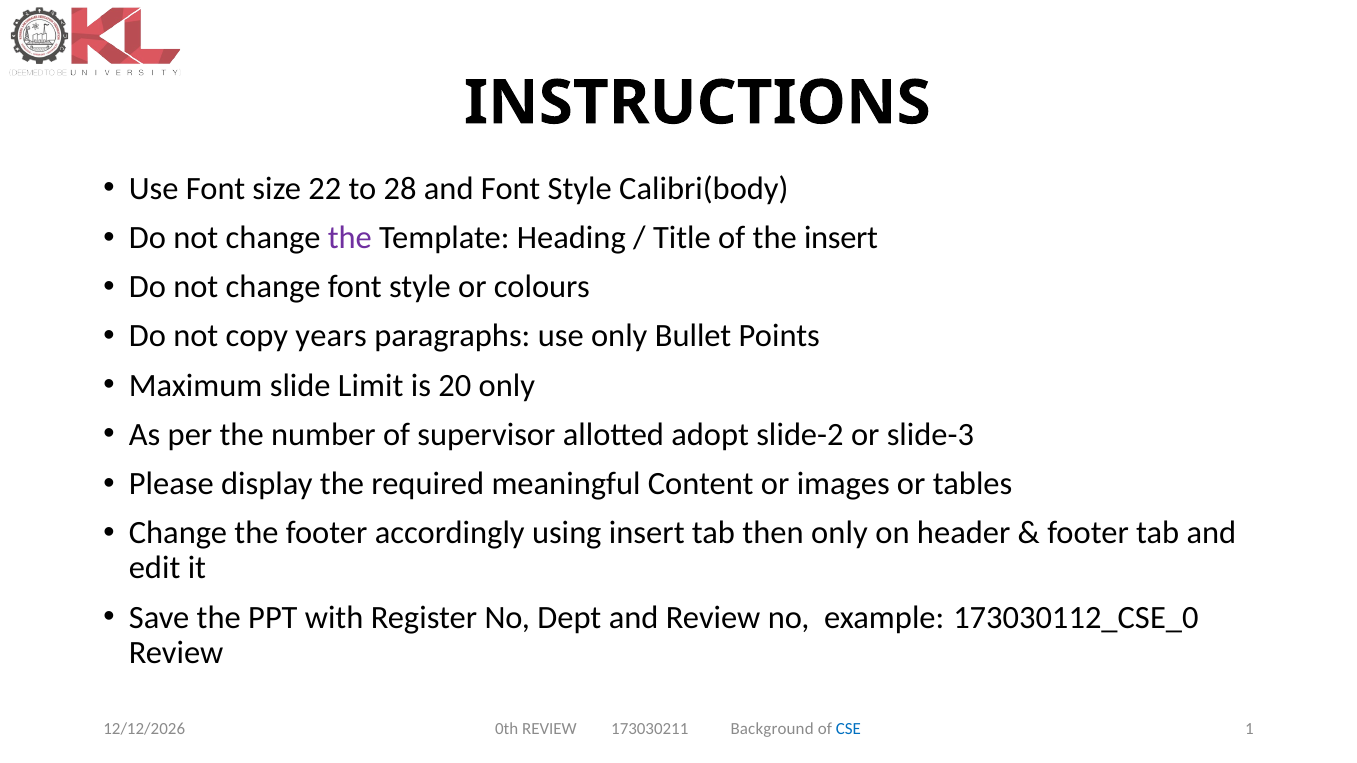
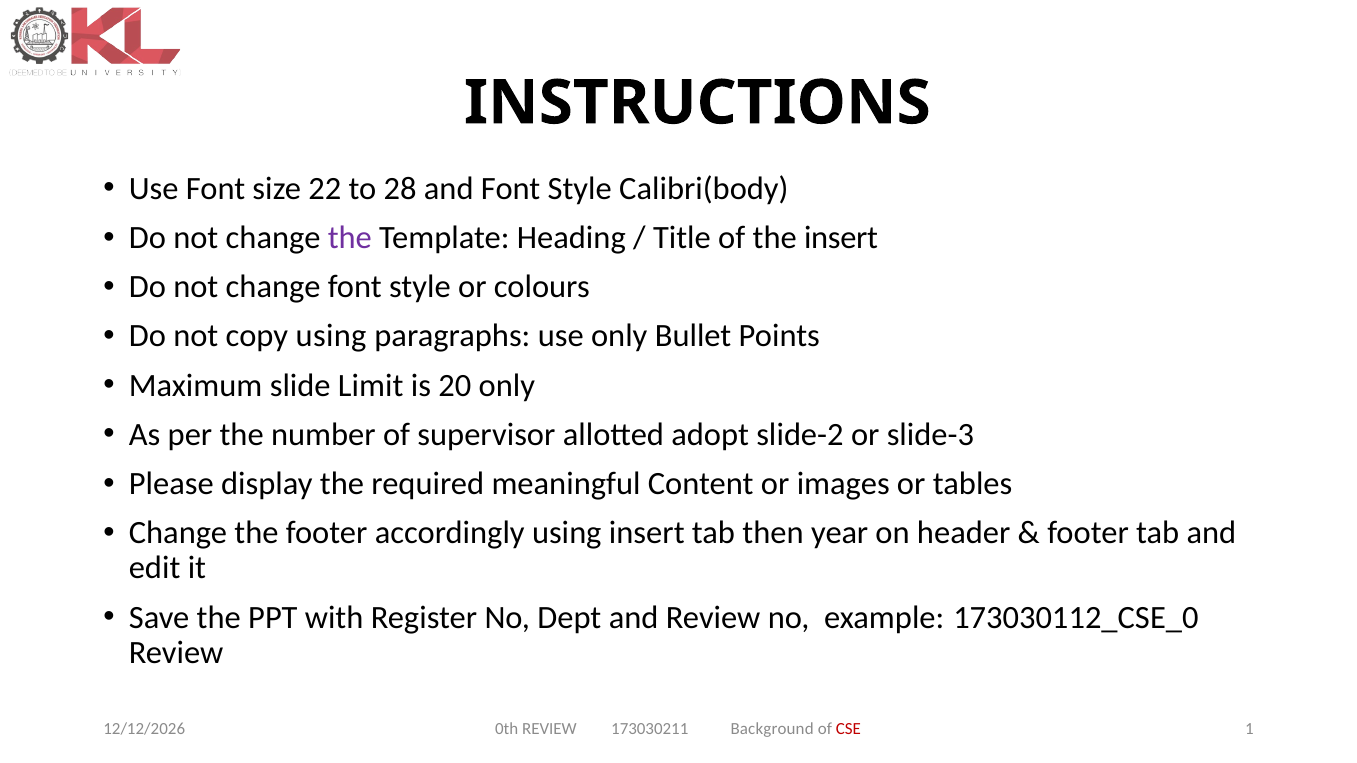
copy years: years -> using (331, 336)
then only: only -> year (840, 533)
CSE colour: blue -> red (848, 729)
